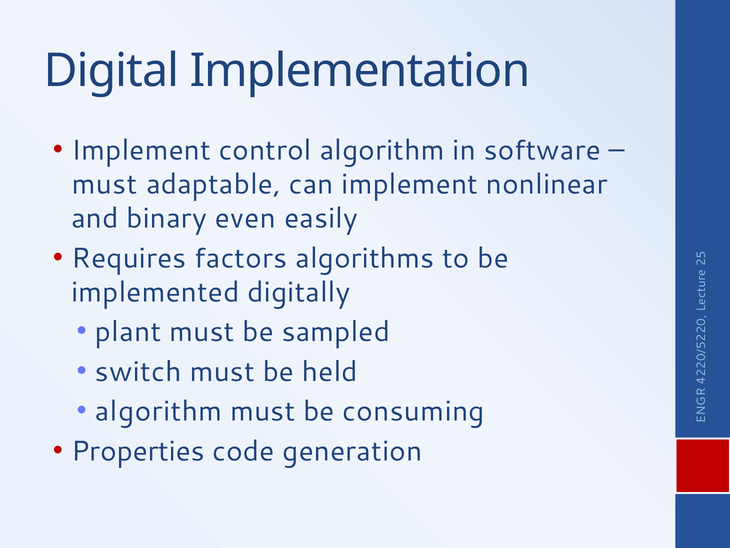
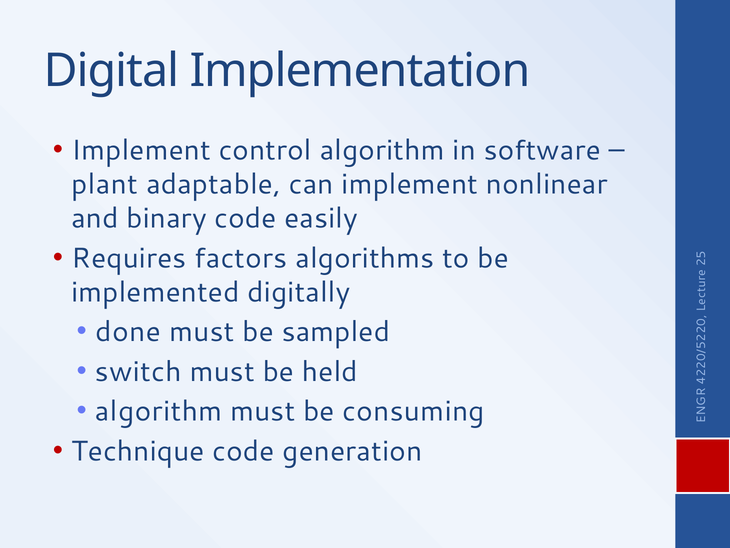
must: must -> plant (105, 184)
binary even: even -> code (245, 218)
plant: plant -> done (128, 332)
Properties: Properties -> Technique (138, 451)
